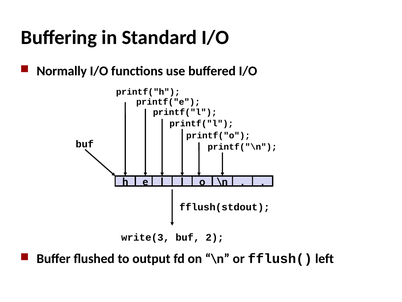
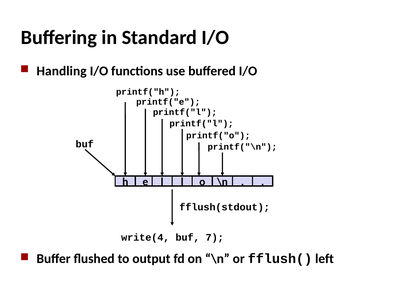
Normally: Normally -> Handling (62, 71)
write(3: write(3 -> write(4 (145, 237)
2: 2 -> 7 (215, 237)
